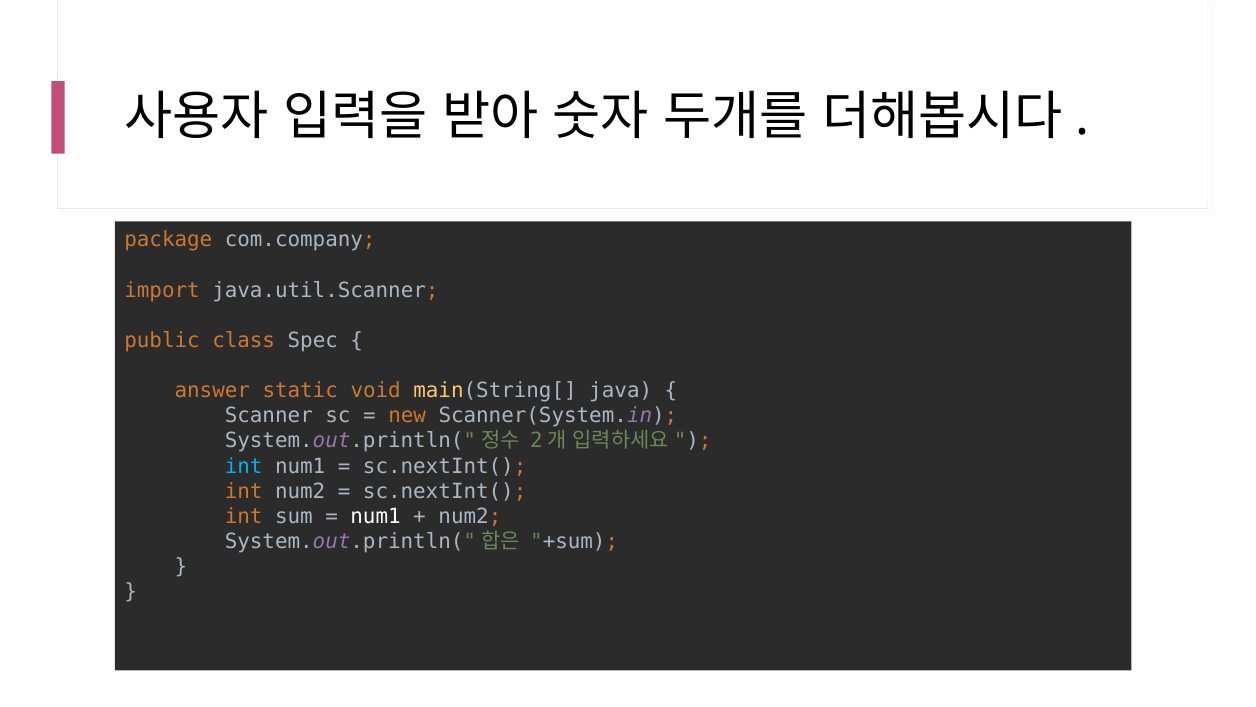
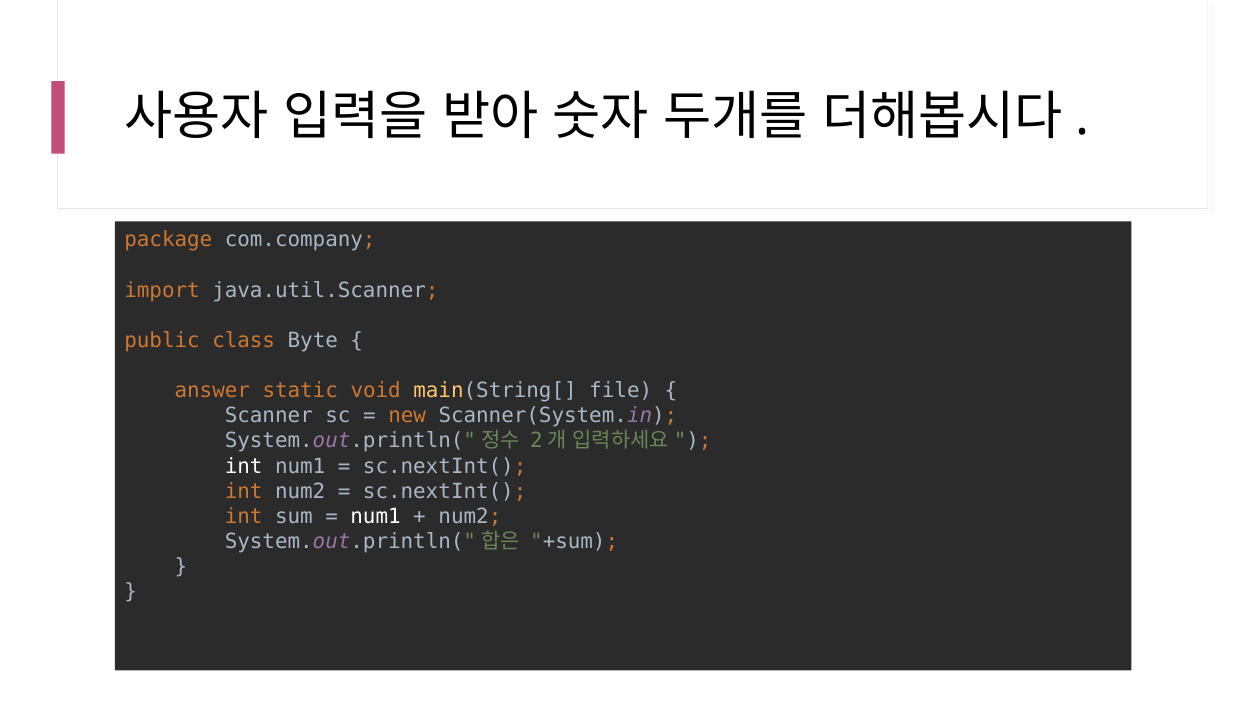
Spec: Spec -> Byte (313, 340)
java: java -> file (621, 390)
int colour: light blue -> white (244, 466)
